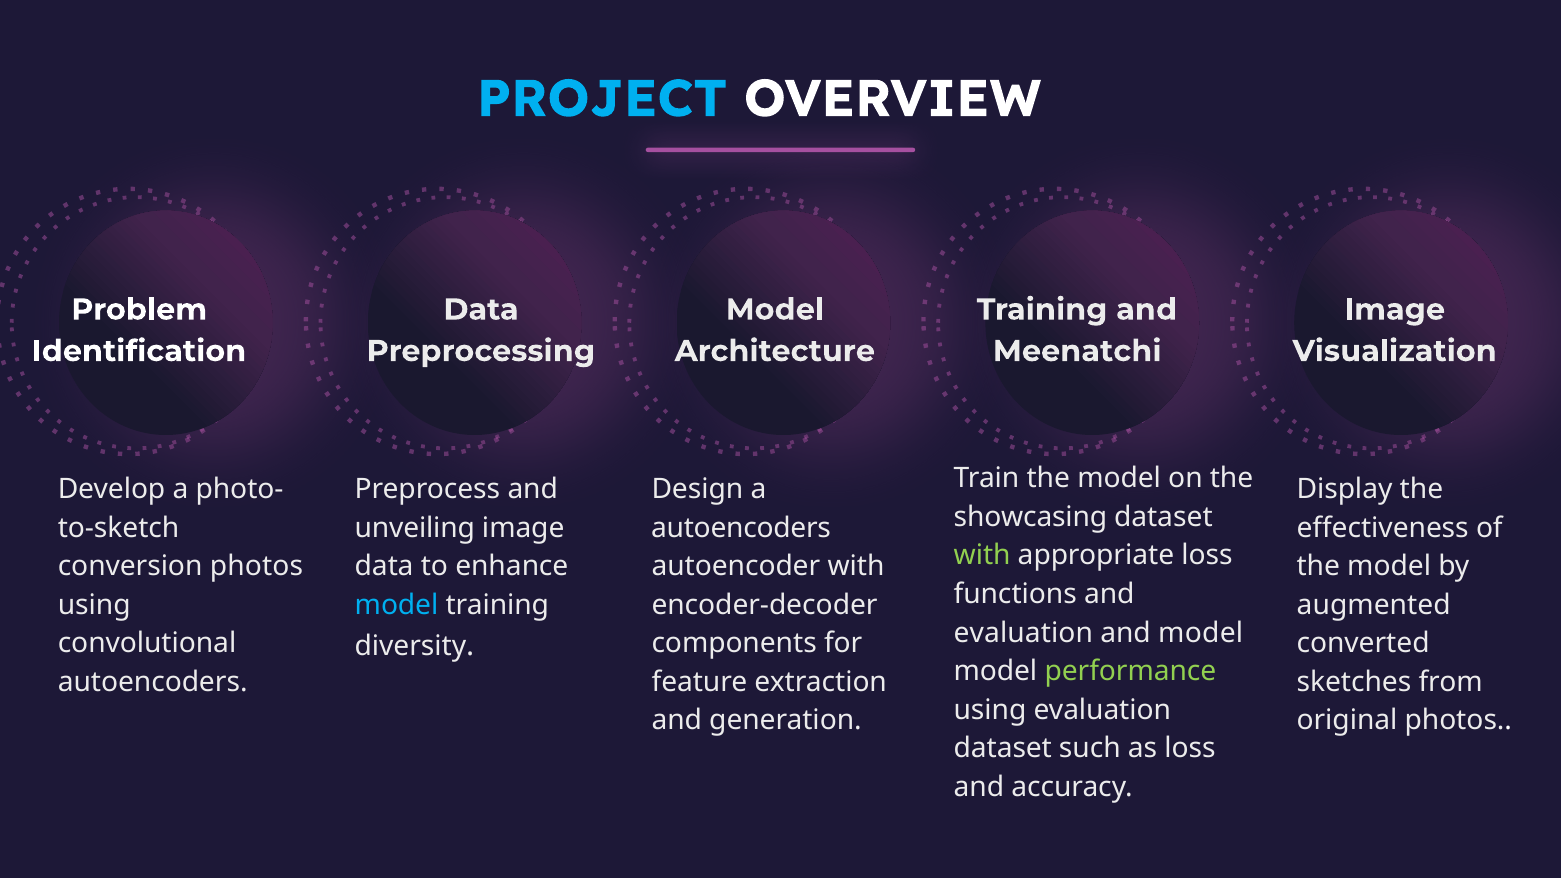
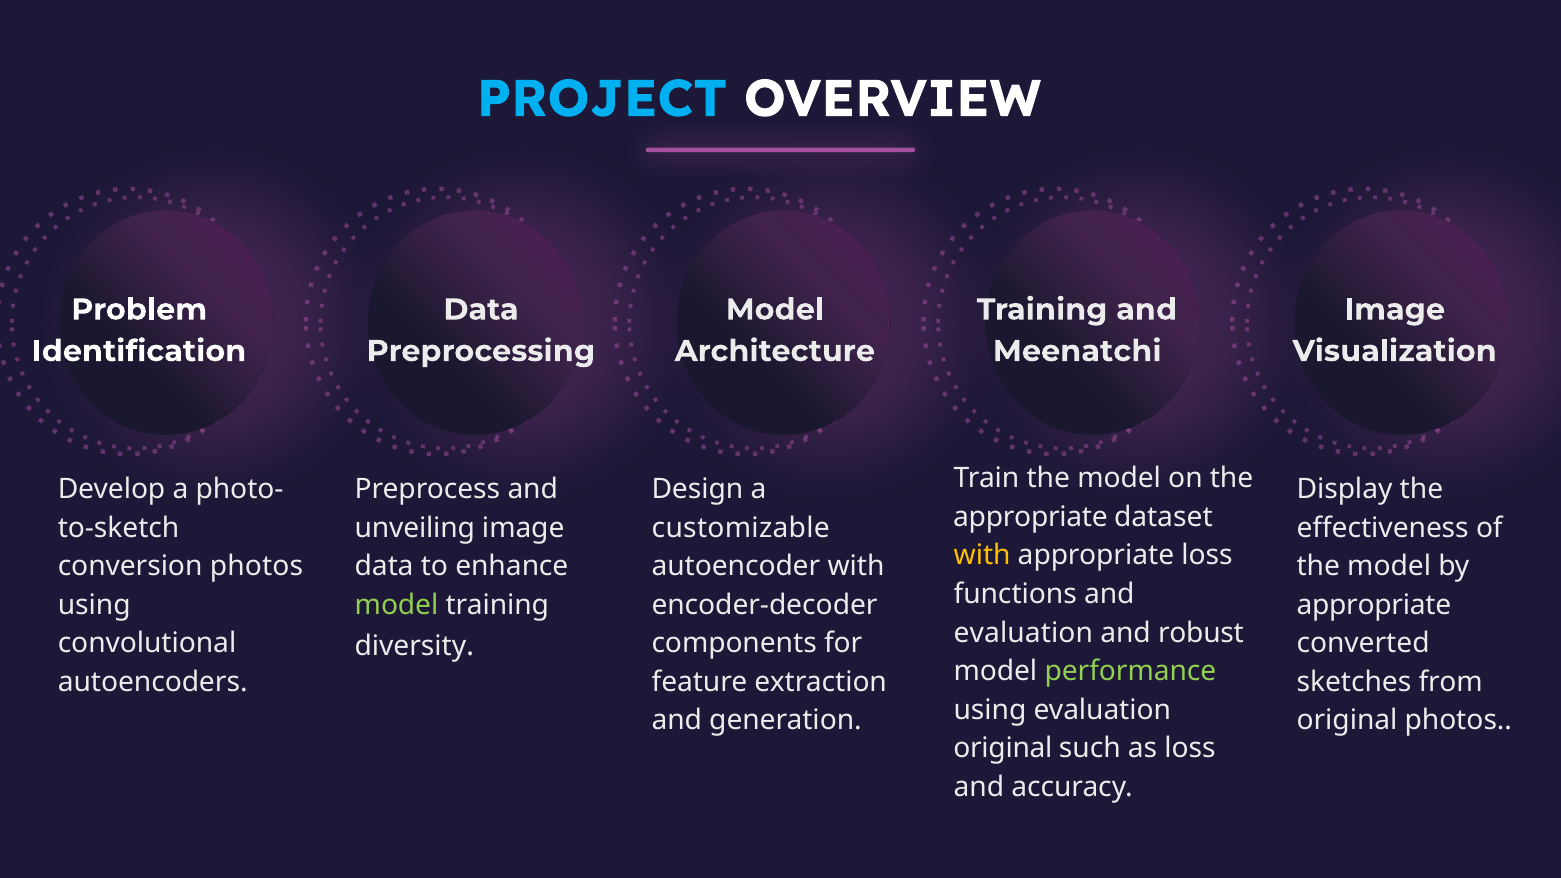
showcasing: showcasing -> appropriate (1031, 517)
autoencoders: autoencoders -> customizable (741, 528)
with colour: light green -> yellow (982, 556)
model colour: light blue -> light green (397, 605)
augmented: augmented -> appropriate (1374, 605)
and model: model -> robust (1201, 633)
dataset: dataset -> original (1003, 749)
